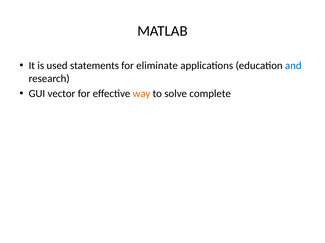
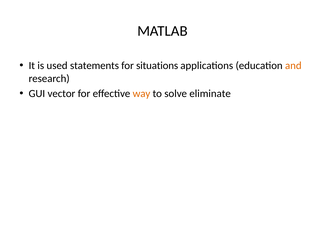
eliminate: eliminate -> situations (157, 66)
and colour: blue -> orange (293, 66)
complete: complete -> eliminate (210, 94)
